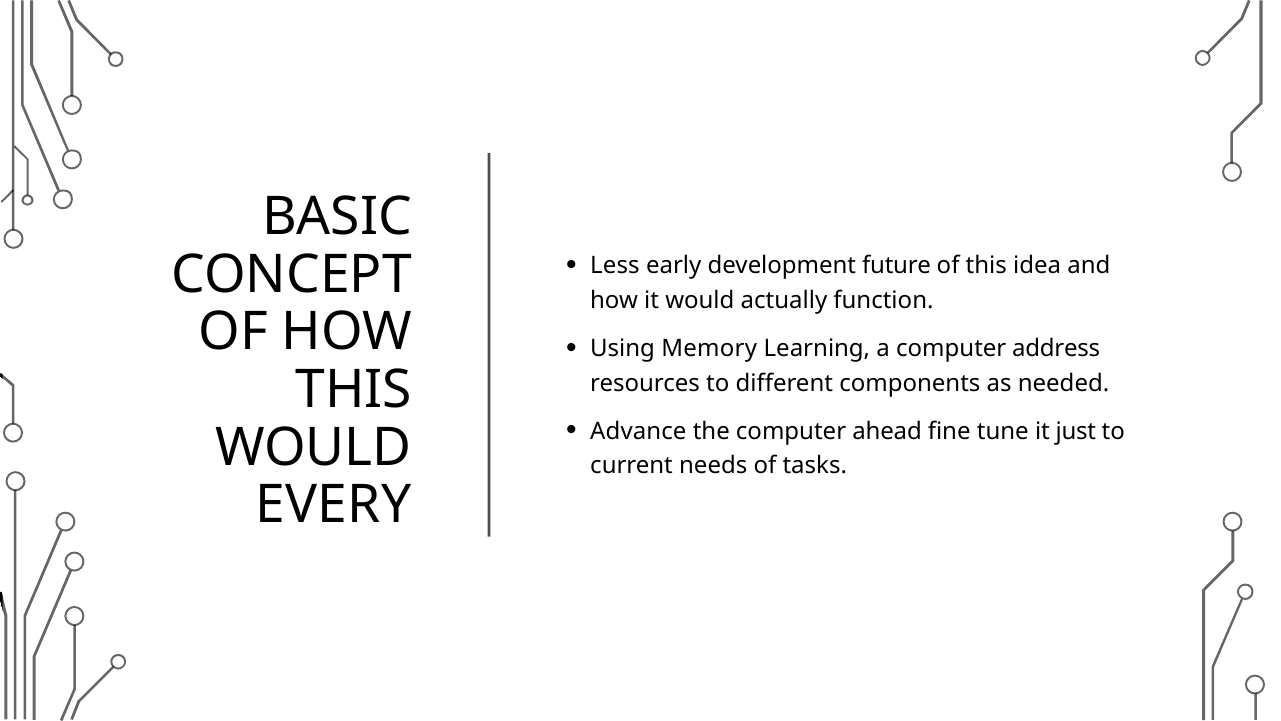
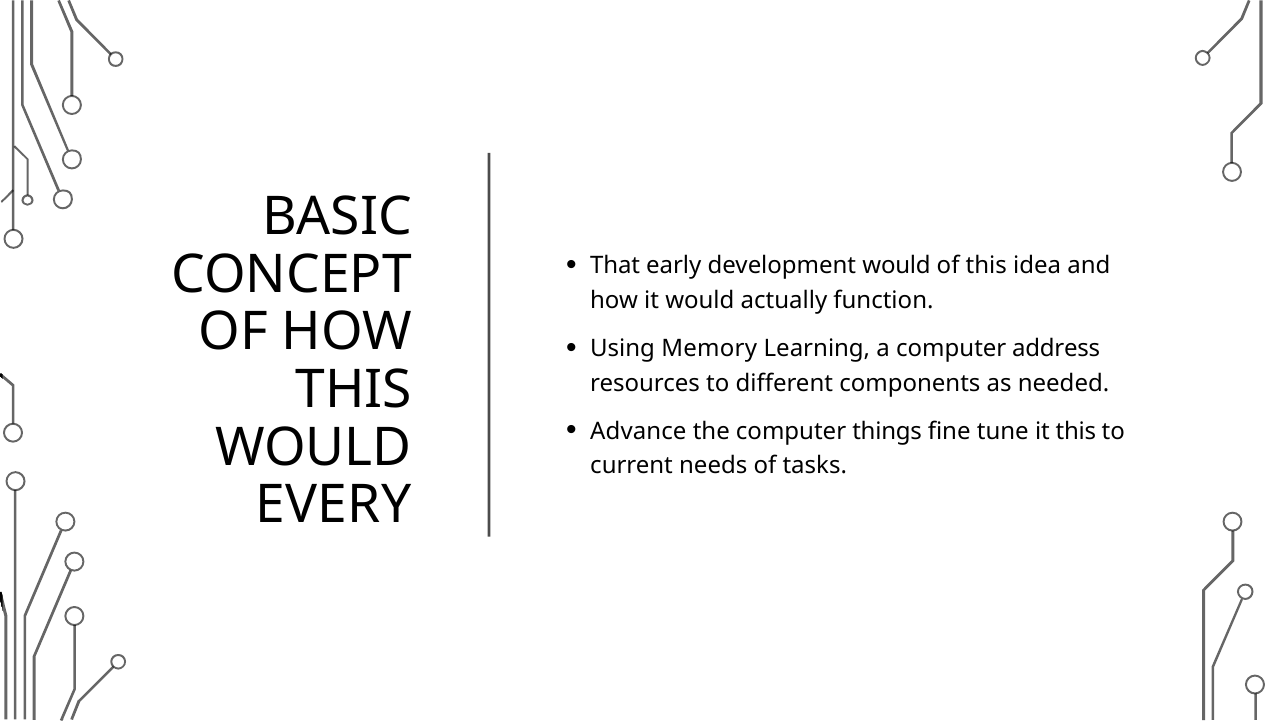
Less: Less -> That (615, 266)
development future: future -> would (897, 266)
ahead: ahead -> things (887, 431)
it just: just -> this (1076, 431)
